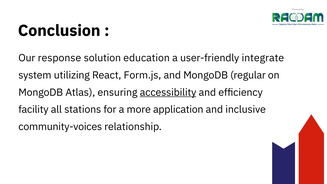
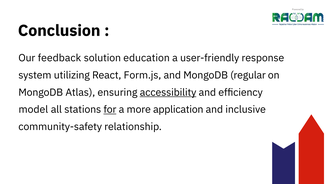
response: response -> feedback (59, 58)
integrate: integrate -> response (263, 58)
facility: facility -> model (33, 110)
for underline: none -> present (110, 110)
community-voices: community-voices -> community-safety (60, 127)
